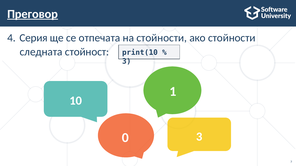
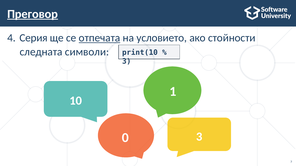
отпечата underline: none -> present (100, 38)
на стойности: стойности -> условието (162, 38)
стойност: стойност -> символи (87, 52)
